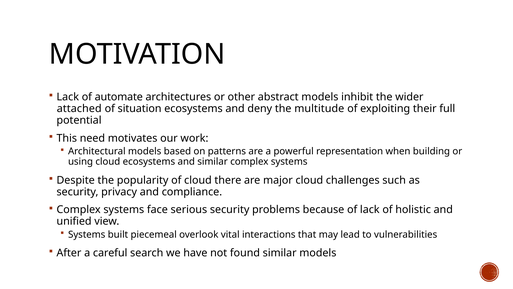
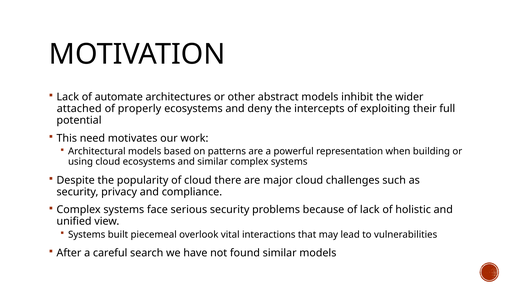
situation: situation -> properly (140, 108)
multitude: multitude -> intercepts (319, 108)
